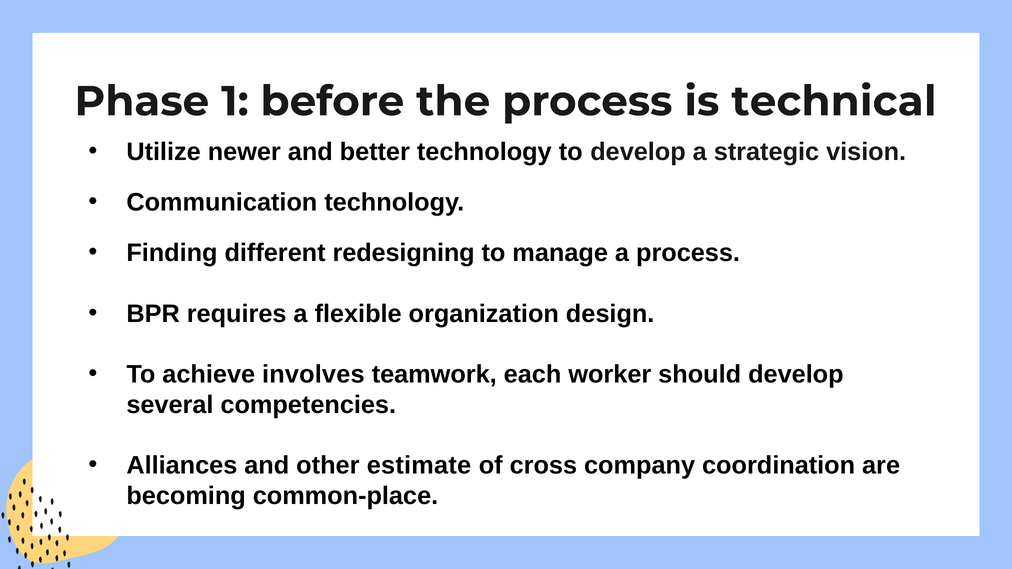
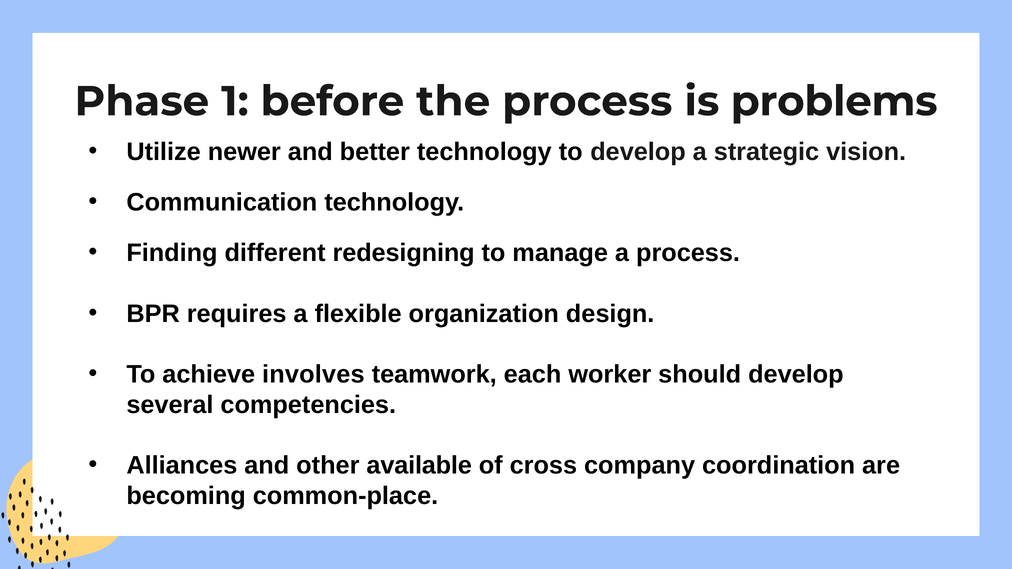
technical: technical -> problems (834, 102)
estimate: estimate -> available (419, 466)
